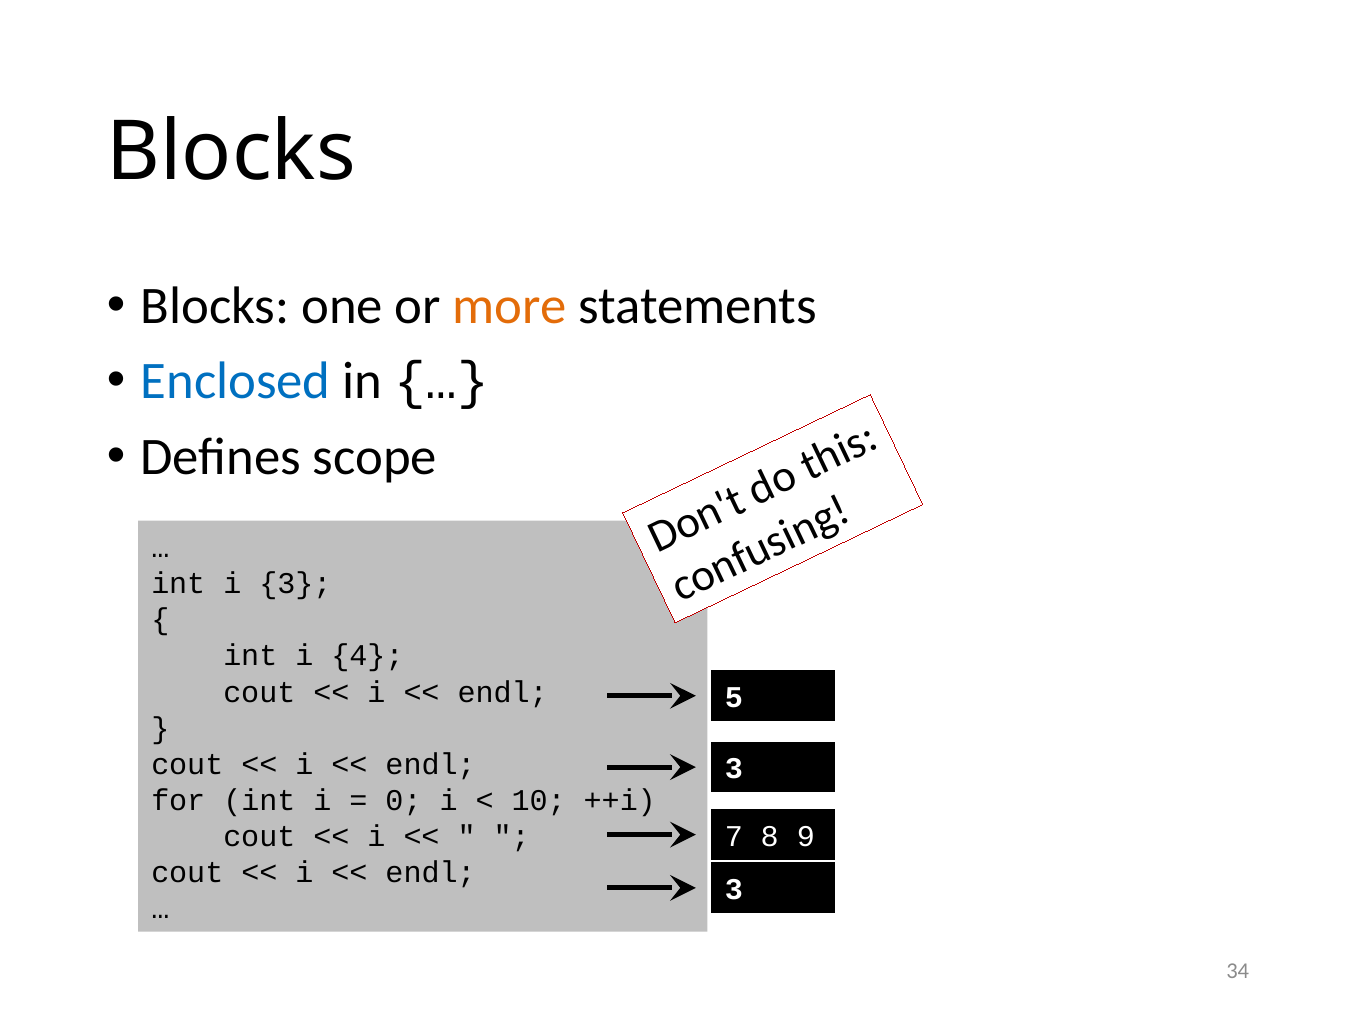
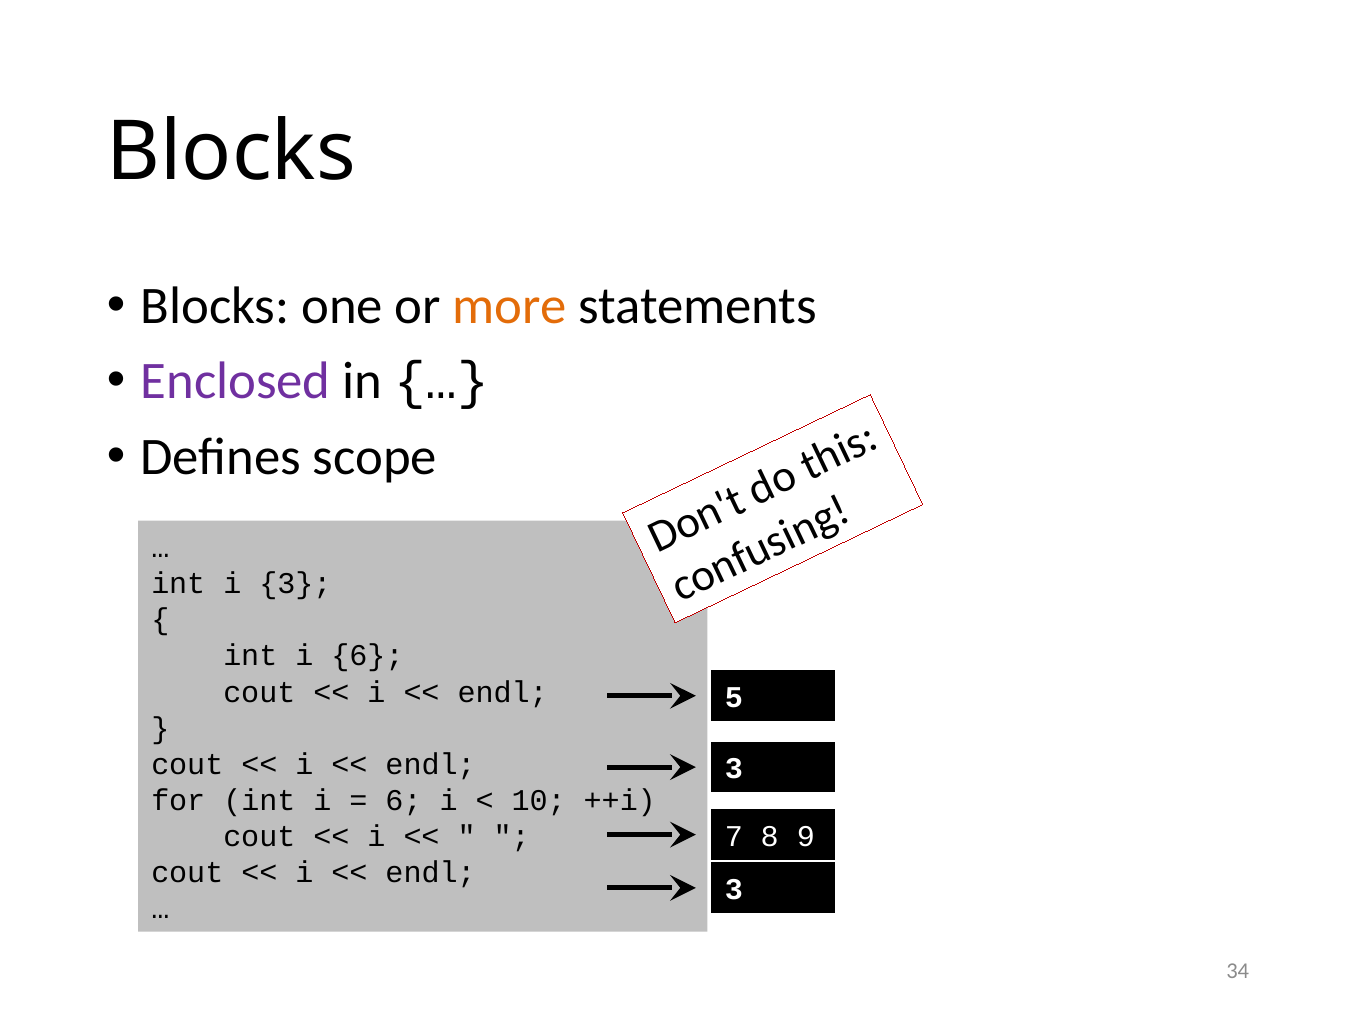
Enclosed colour: blue -> purple (236, 381)
i 4: 4 -> 6 (367, 656)
0: 0 -> 6 (404, 801)
